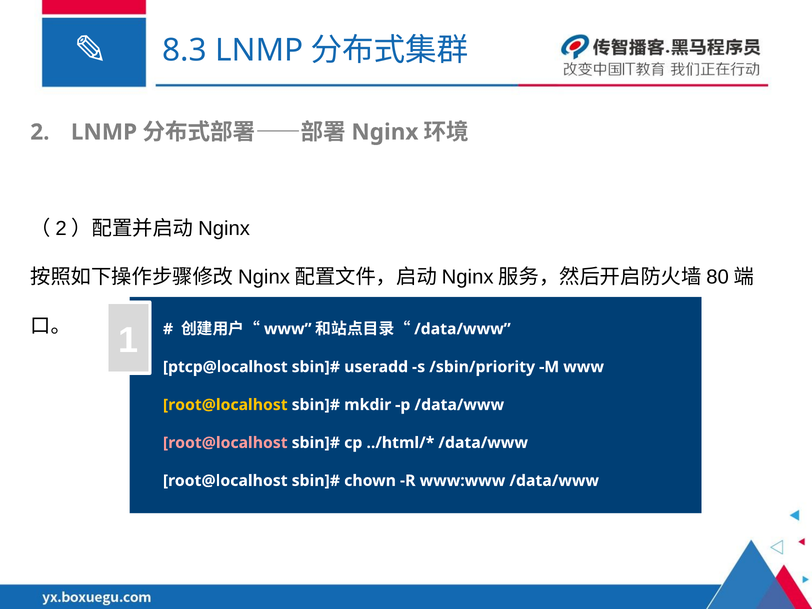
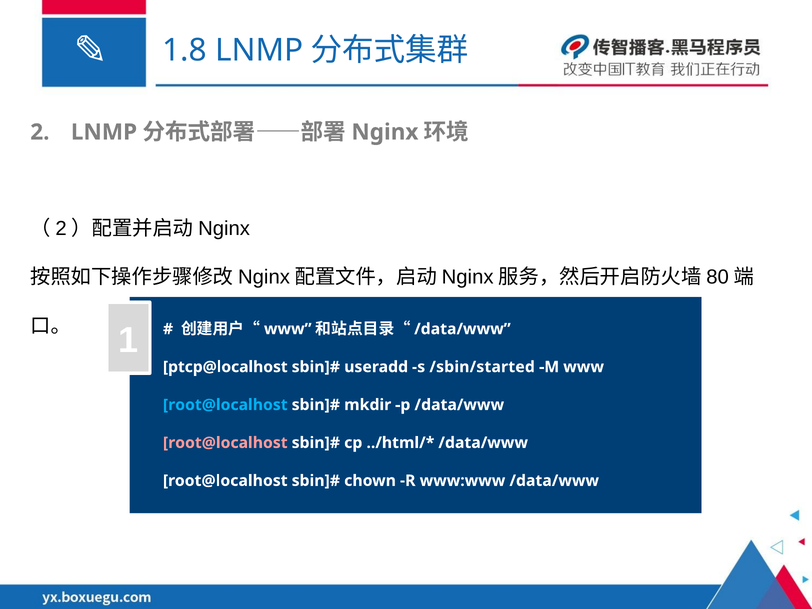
8.3: 8.3 -> 1.8 (185, 50)
/sbin/priority: /sbin/priority -> /sbin/started (482, 367)
root@localhost colour: yellow -> light blue (225, 405)
